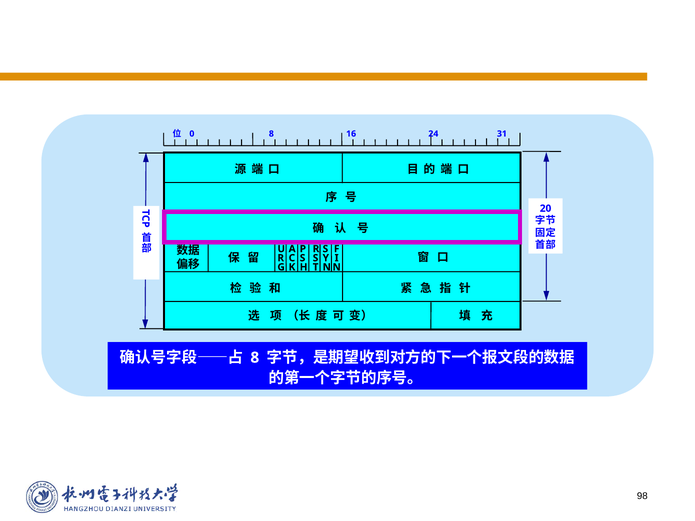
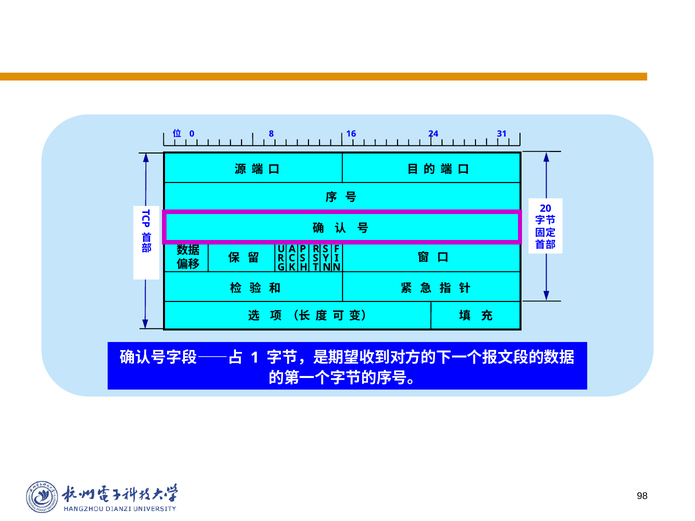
8: 8 -> 1 (255, 358)
